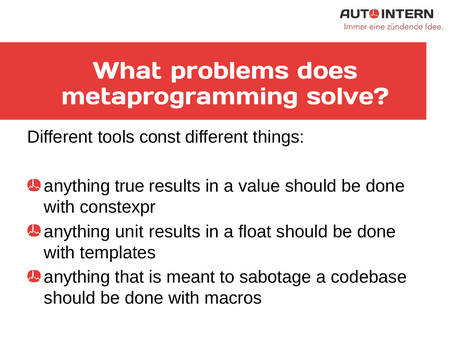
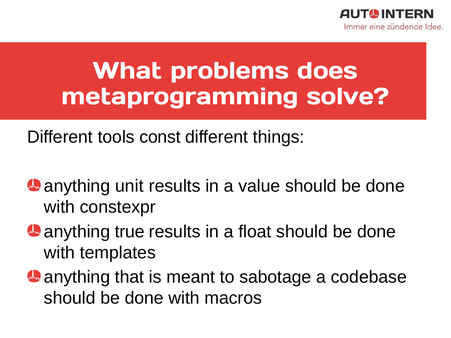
true: true -> unit (129, 186)
unit: unit -> true (130, 232)
